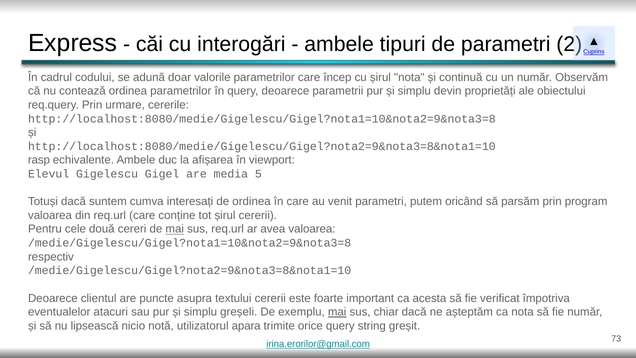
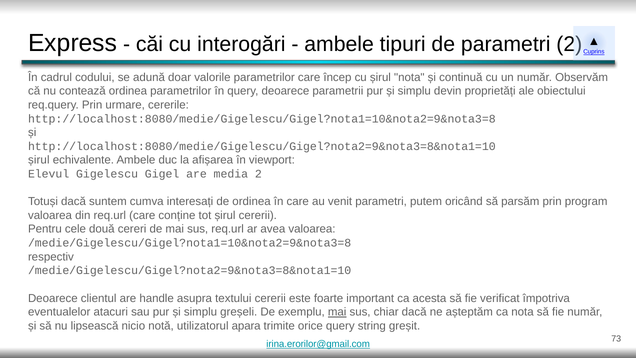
rasp: rasp -> șirul (39, 160)
media 5: 5 -> 2 (258, 174)
mai underline: present -> none (175, 229)
puncte: puncte -> handle (157, 298)
